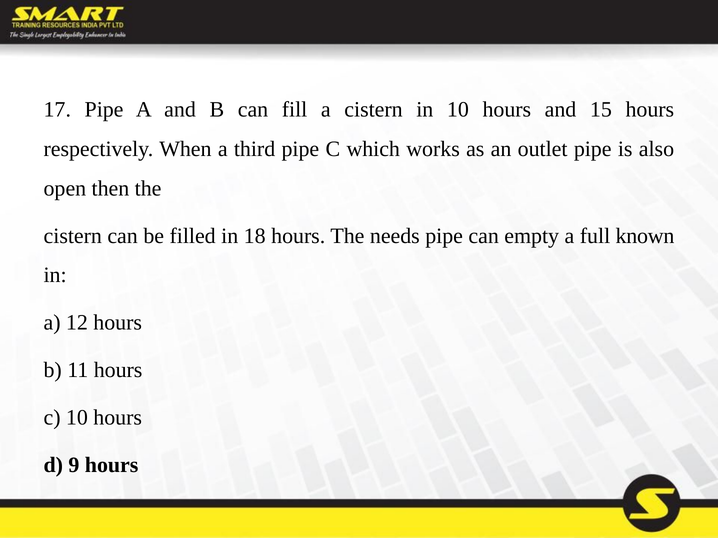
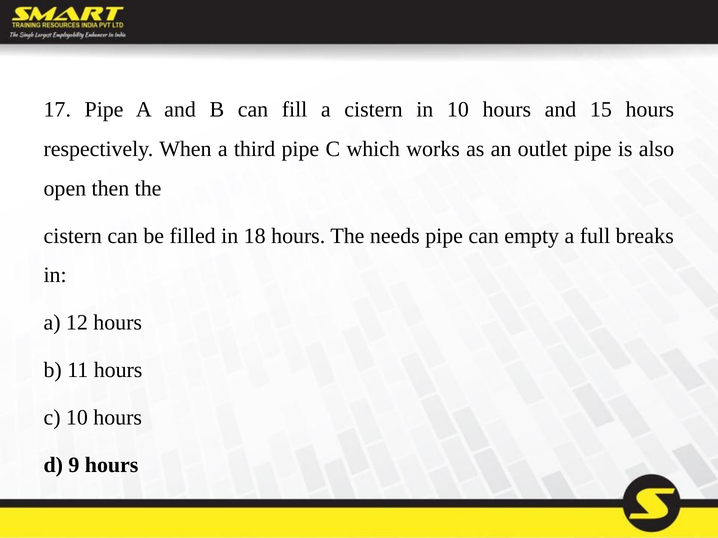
known: known -> breaks (645, 236)
